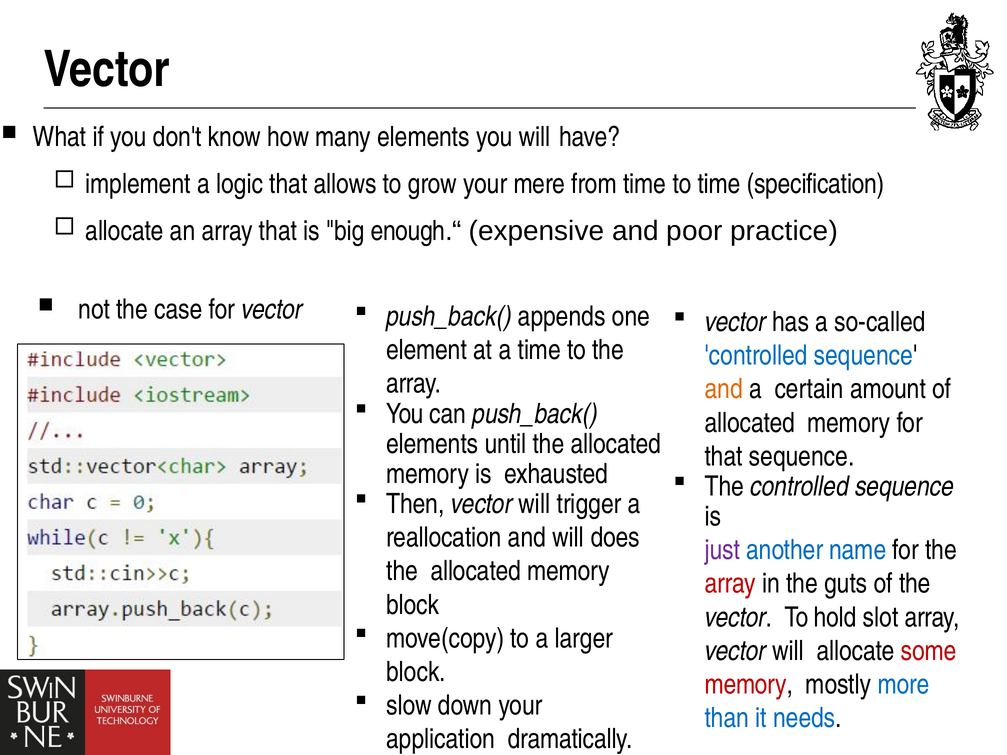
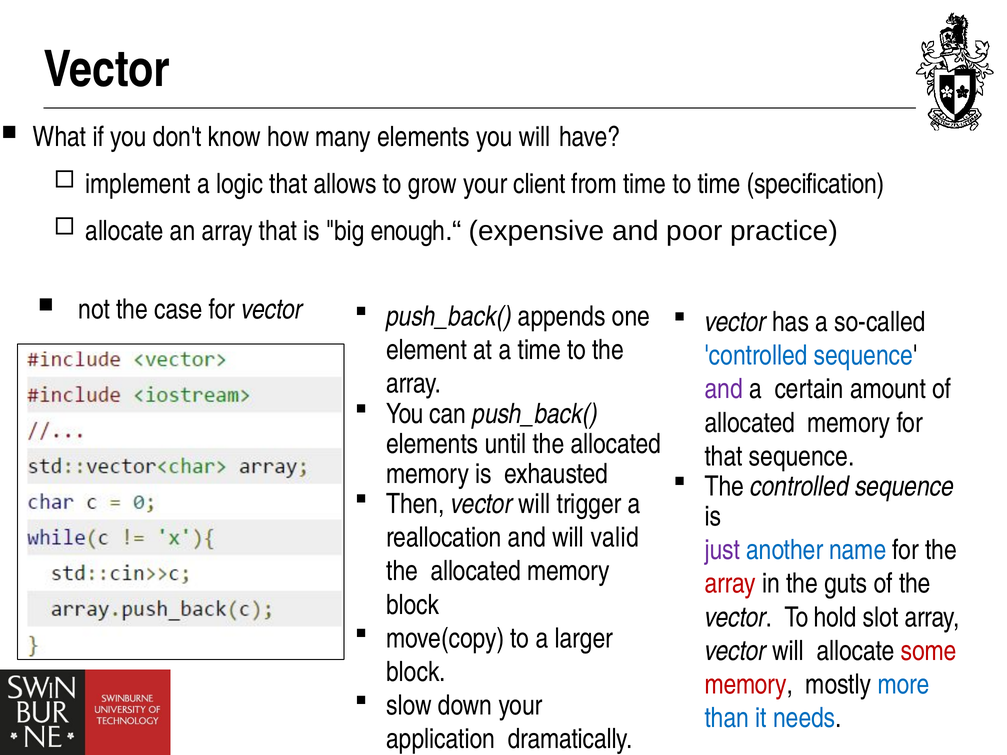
mere: mere -> client (539, 184)
and colour: orange -> purple (724, 389)
does: does -> valid (615, 538)
